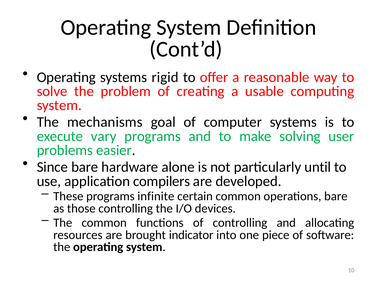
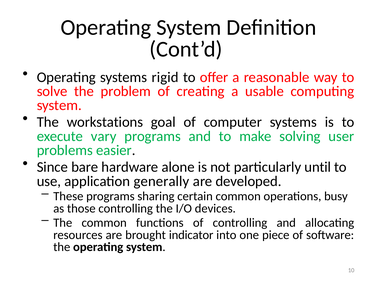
mechanisms: mechanisms -> workstations (105, 122)
compilers: compilers -> generally (161, 181)
infinite: infinite -> sharing (156, 196)
operations bare: bare -> busy (336, 196)
